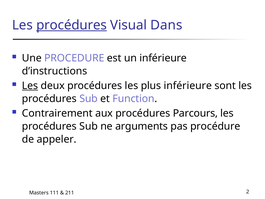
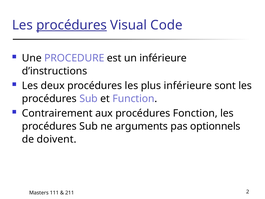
Dans: Dans -> Code (166, 25)
Les underline: present -> none (30, 86)
Parcours: Parcours -> Fonction (195, 113)
procédure: procédure -> optionnels (215, 126)
appeler: appeler -> doivent (57, 139)
